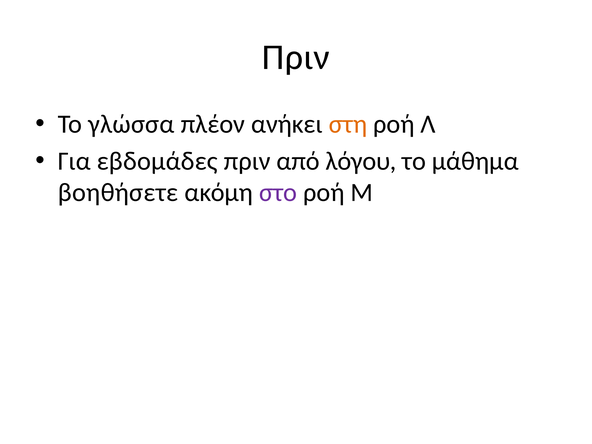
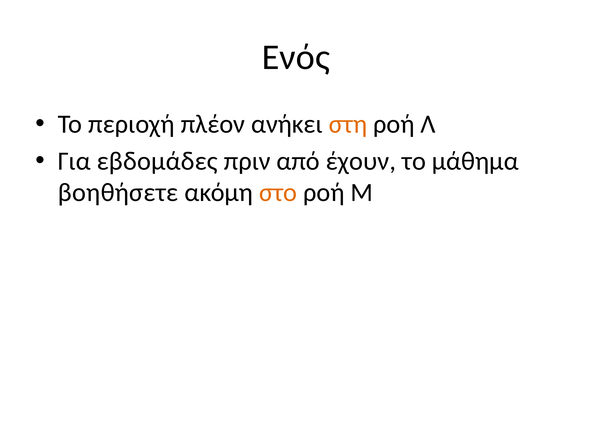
Πριν: Πριν -> Ενός (296, 57)
γλώσσα: γλώσσα -> περιοχή (131, 124)
λόγου: λόγου -> έχουν (361, 161)
στο colour: purple -> orange (278, 193)
